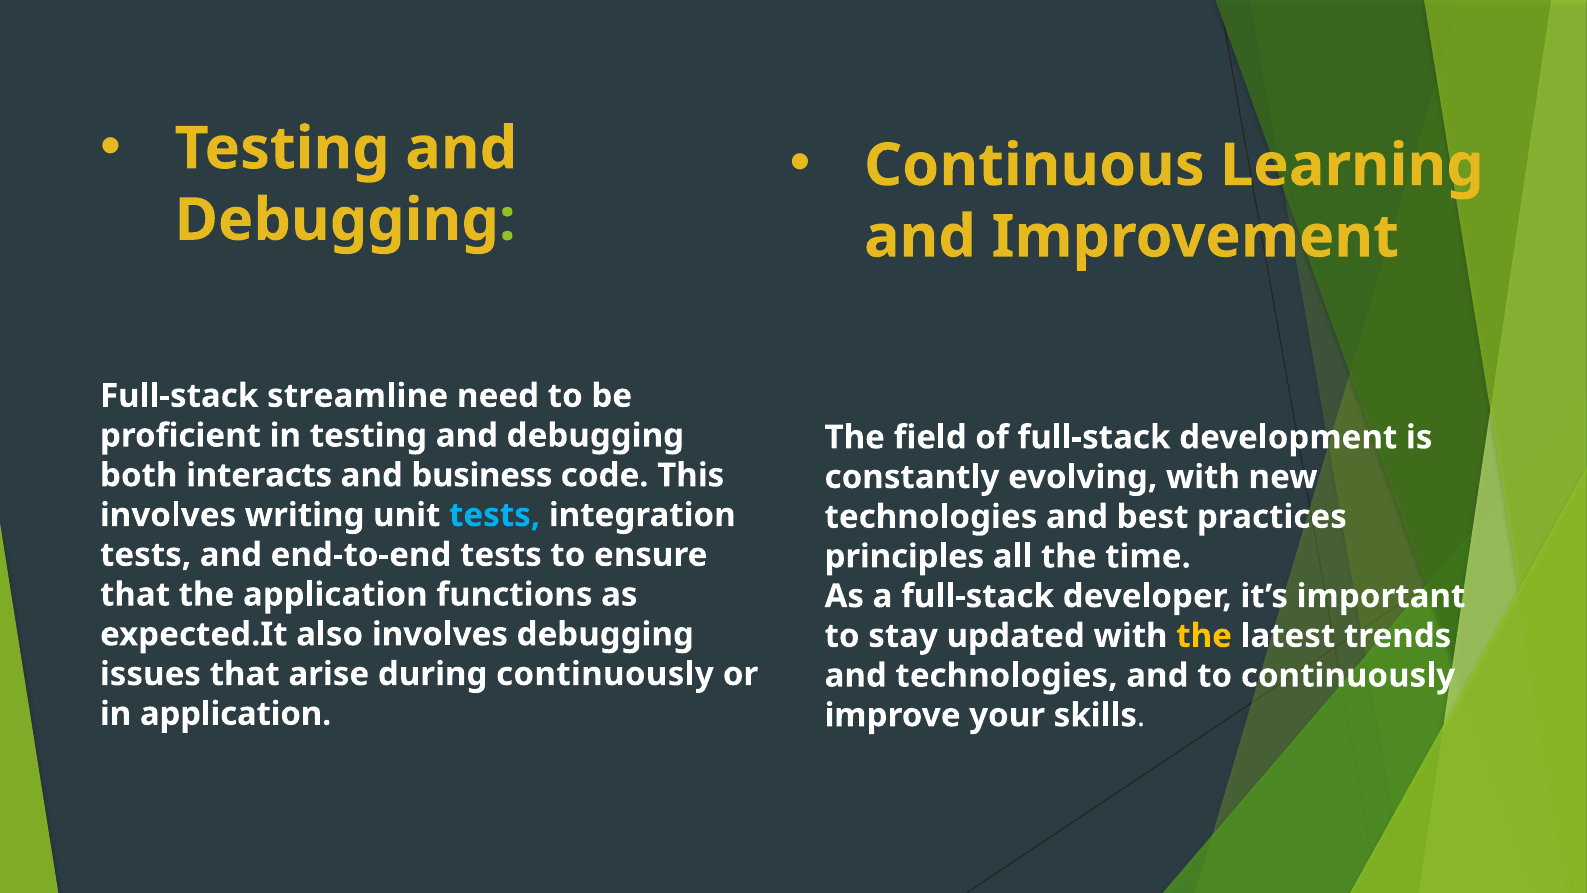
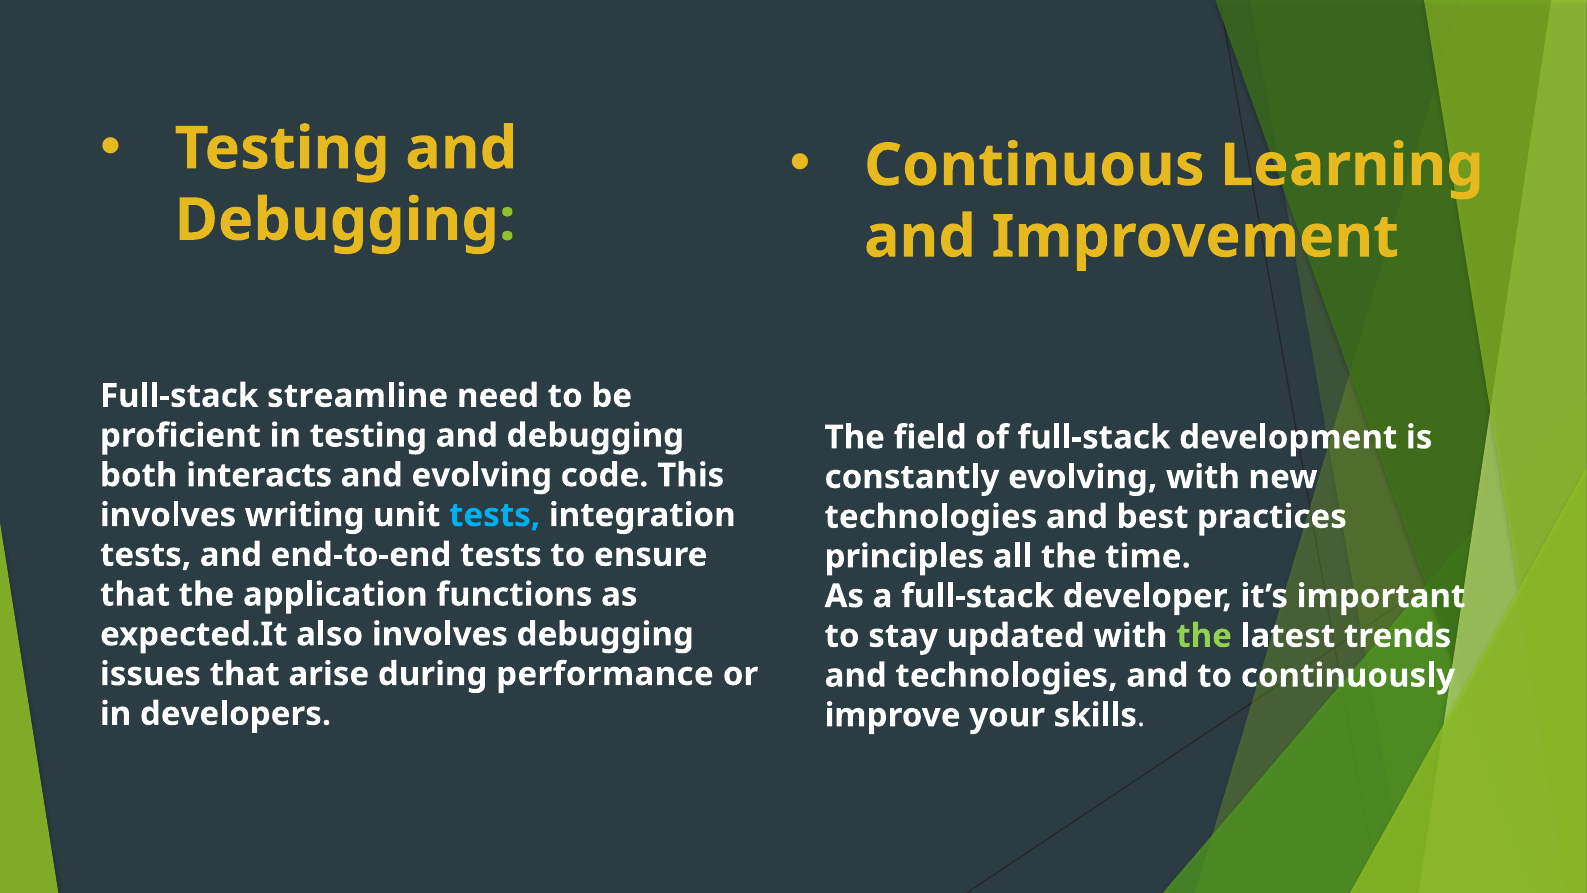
and business: business -> evolving (482, 475)
the colour: yellow -> light green (1204, 636)
during continuously: continuously -> performance (605, 674)
in application: application -> developers (236, 714)
